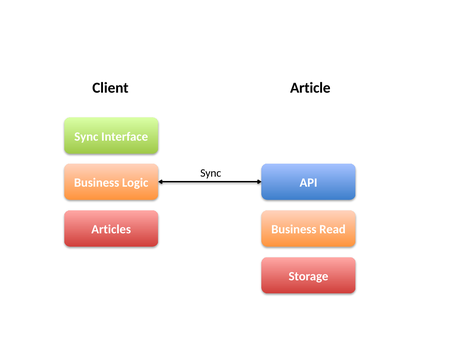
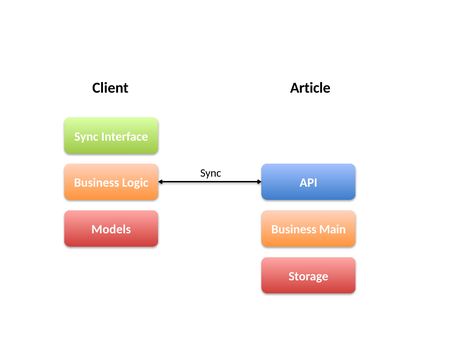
Articles: Articles -> Models (111, 229)
Read: Read -> Main (333, 229)
